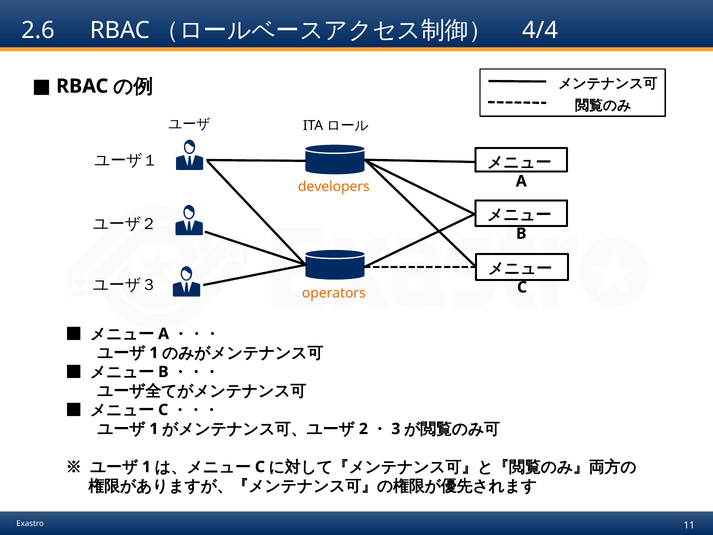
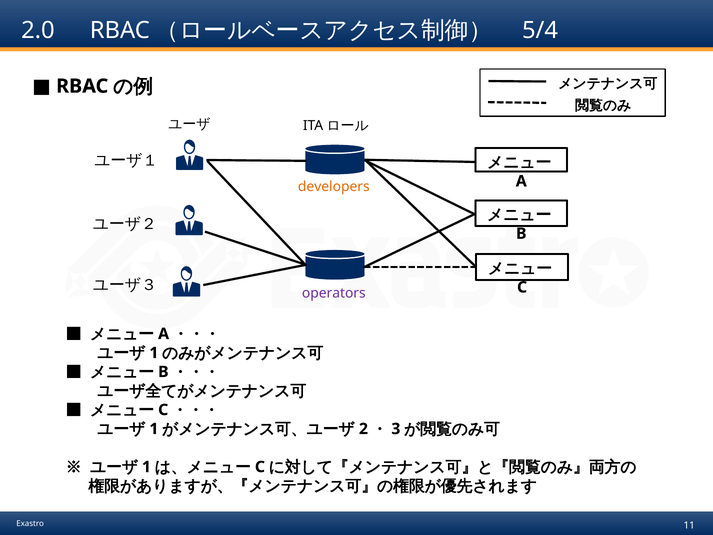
2.6: 2.6 -> 2.0 (38, 30)
4/4: 4/4 -> 5/4 (540, 30)
operators colour: orange -> purple (334, 293)
